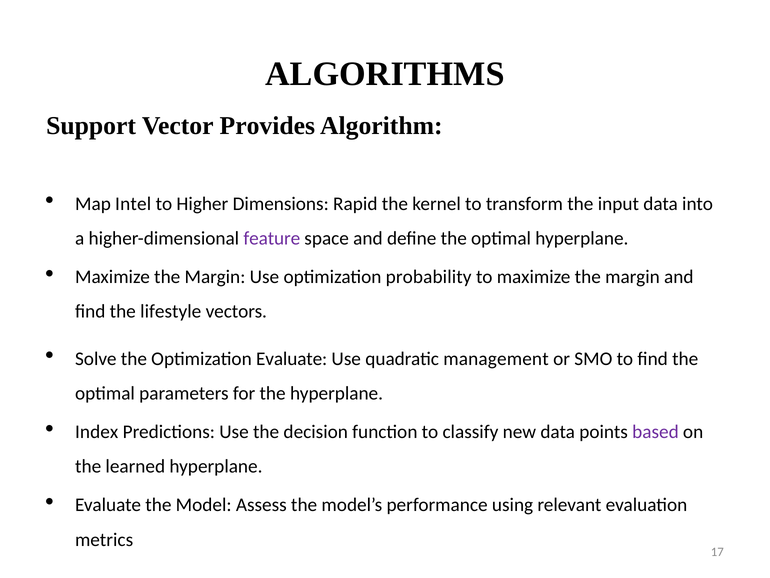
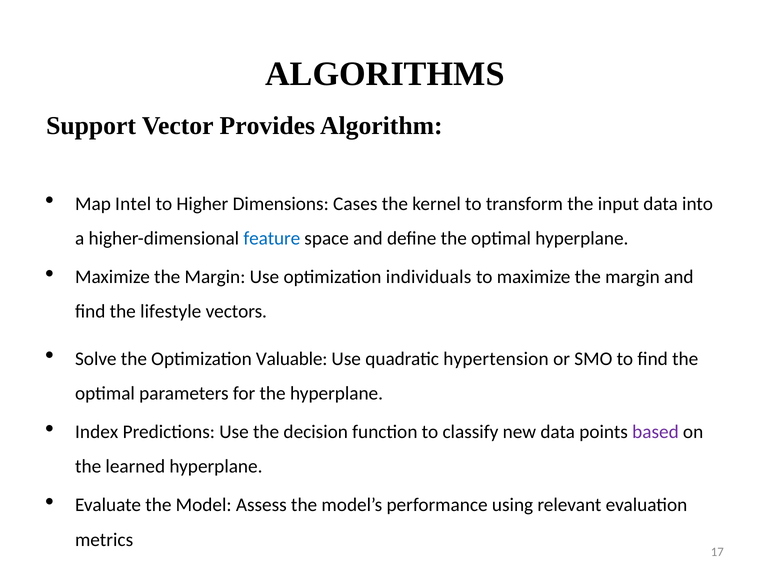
Rapid: Rapid -> Cases (355, 203)
feature colour: purple -> blue (272, 238)
probability: probability -> individuals (429, 277)
Optimization Evaluate: Evaluate -> Valuable (292, 358)
management: management -> hypertension (496, 358)
